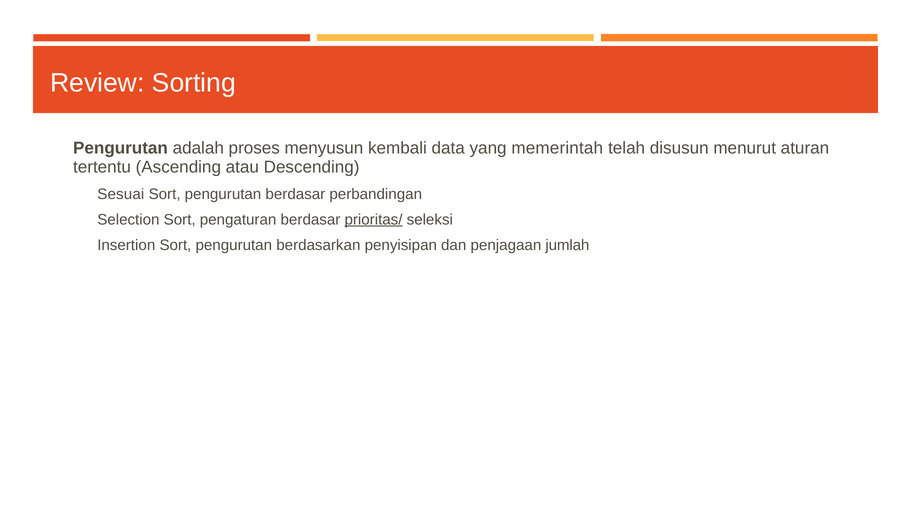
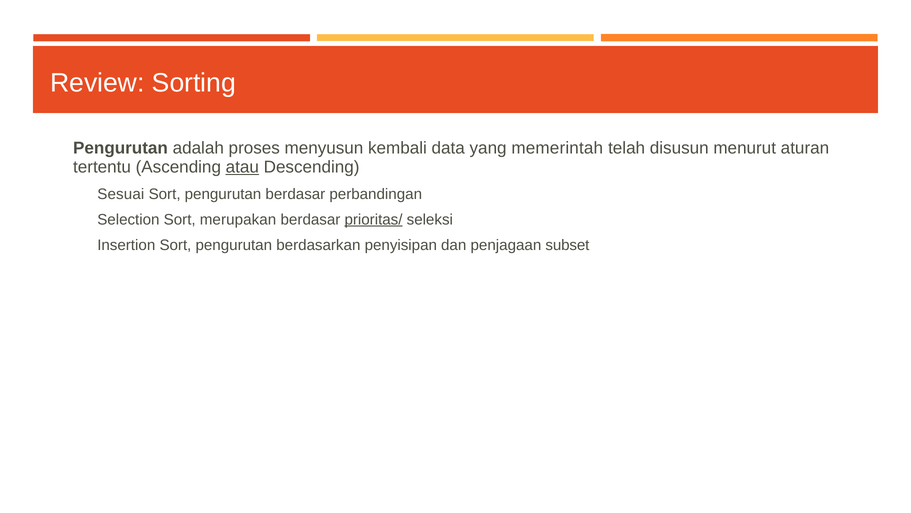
atau underline: none -> present (242, 167)
pengaturan: pengaturan -> merupakan (238, 219)
jumlah: jumlah -> subset (567, 245)
